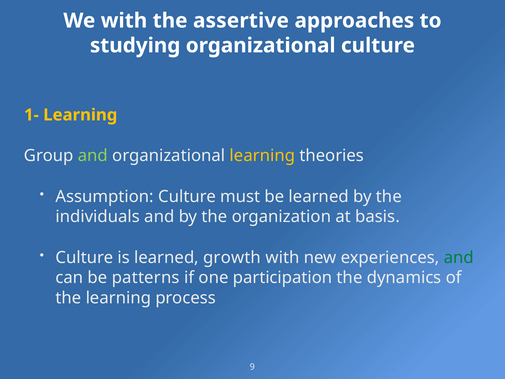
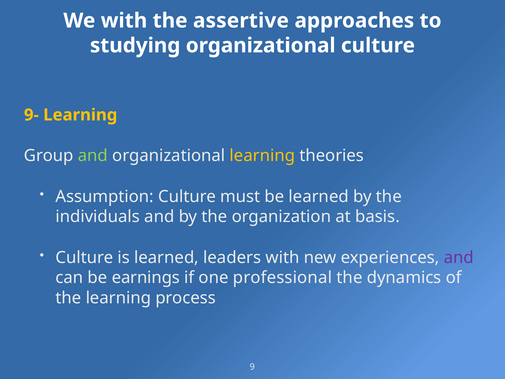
1-: 1- -> 9- (31, 115)
growth: growth -> leaders (232, 257)
and colour: green -> purple (459, 257)
patterns: patterns -> earnings (146, 278)
participation: participation -> professional (282, 278)
